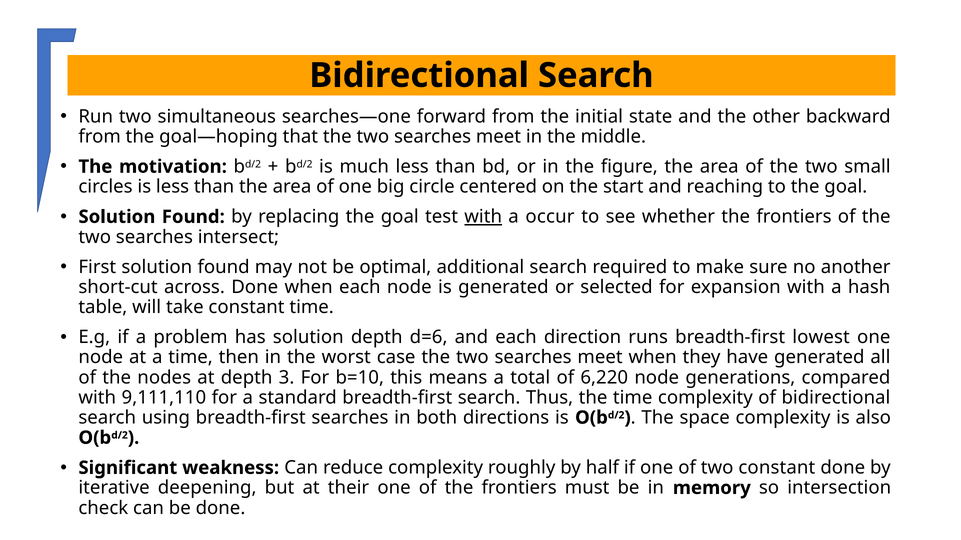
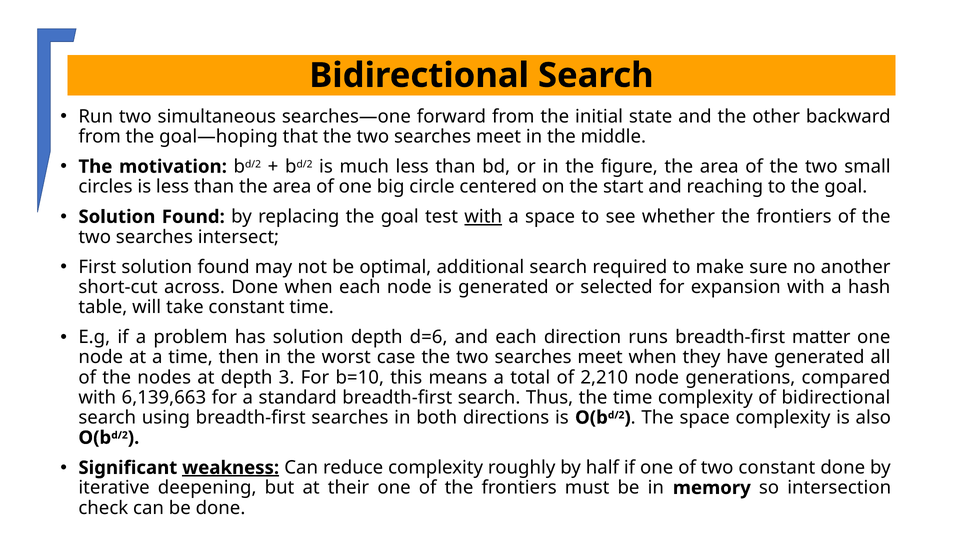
a occur: occur -> space (550, 217)
lowest: lowest -> matter (821, 338)
6,220: 6,220 -> 2,210 (604, 378)
9,111,110: 9,111,110 -> 6,139,663 (164, 398)
weakness underline: none -> present (231, 468)
